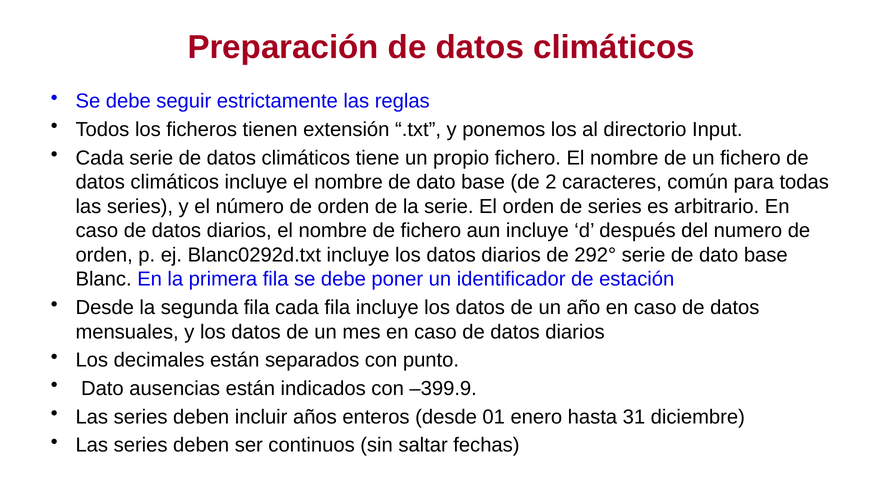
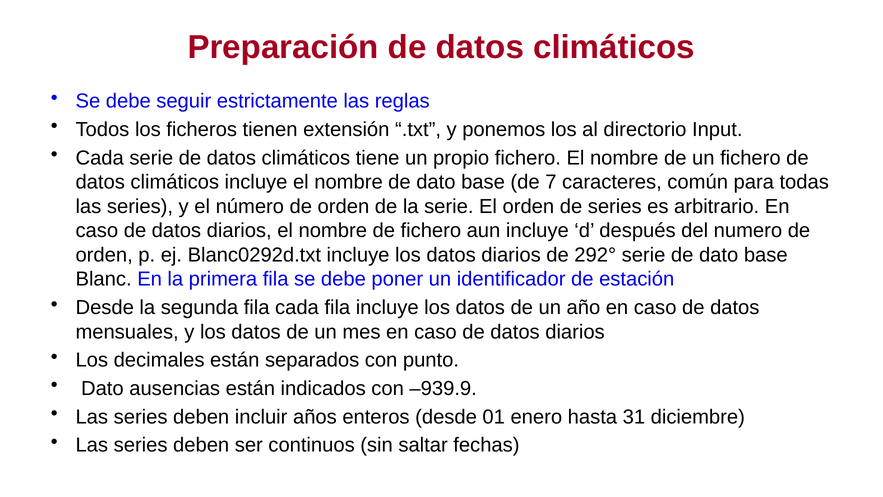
2: 2 -> 7 (551, 182)
–399.9: –399.9 -> –939.9 (443, 388)
